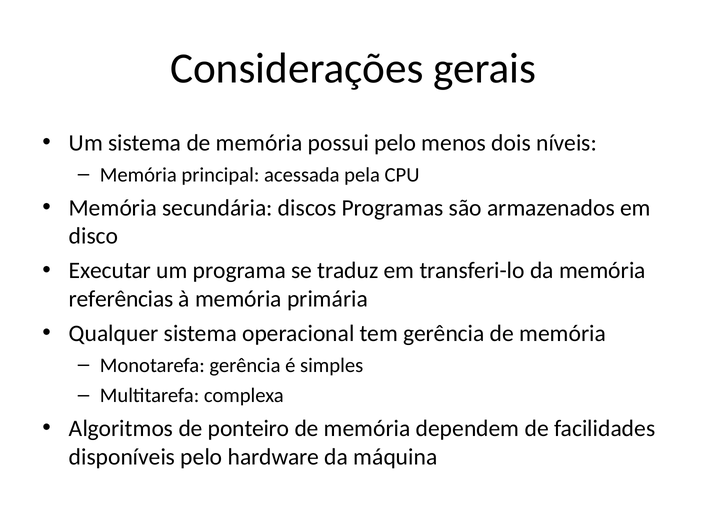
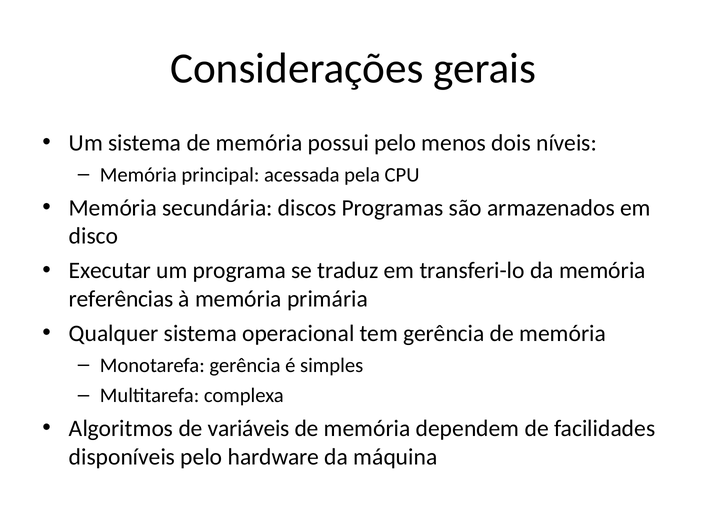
ponteiro: ponteiro -> variáveis (249, 429)
